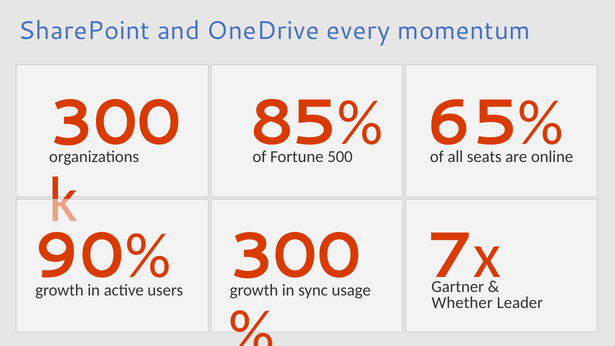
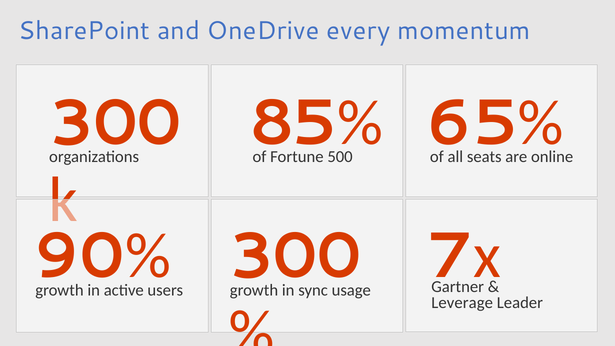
Whether: Whether -> Leverage (462, 303)
